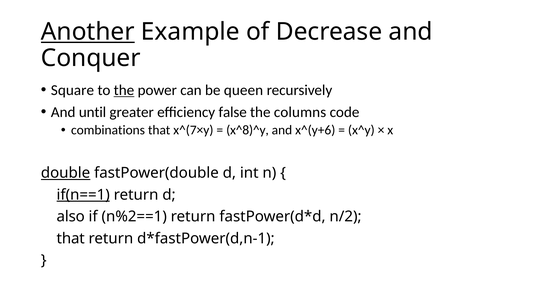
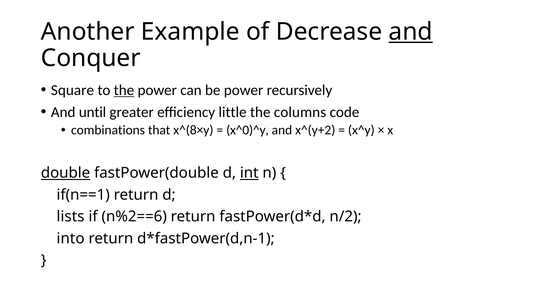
Another underline: present -> none (88, 32)
and underline: none -> present (411, 32)
be queen: queen -> power (244, 90)
false: false -> little (233, 112)
x^(7×y: x^(7×y -> x^(8×y (193, 130)
x^8)^y: x^8)^y -> x^0)^y (247, 130)
x^(y+6: x^(y+6 -> x^(y+2 (315, 130)
int underline: none -> present (249, 173)
if(n==1 underline: present -> none (83, 195)
also: also -> lists (71, 217)
n%2==1: n%2==1 -> n%2==6 (134, 217)
that: that -> into (71, 239)
